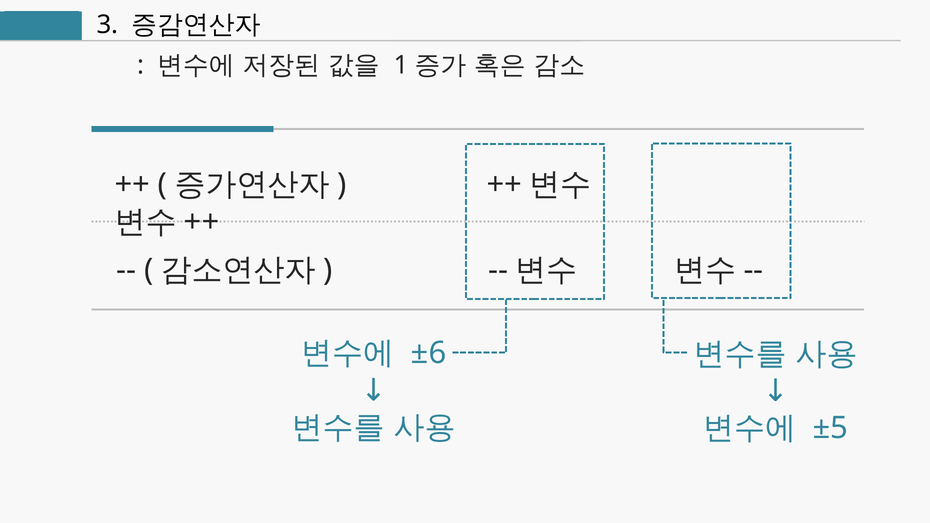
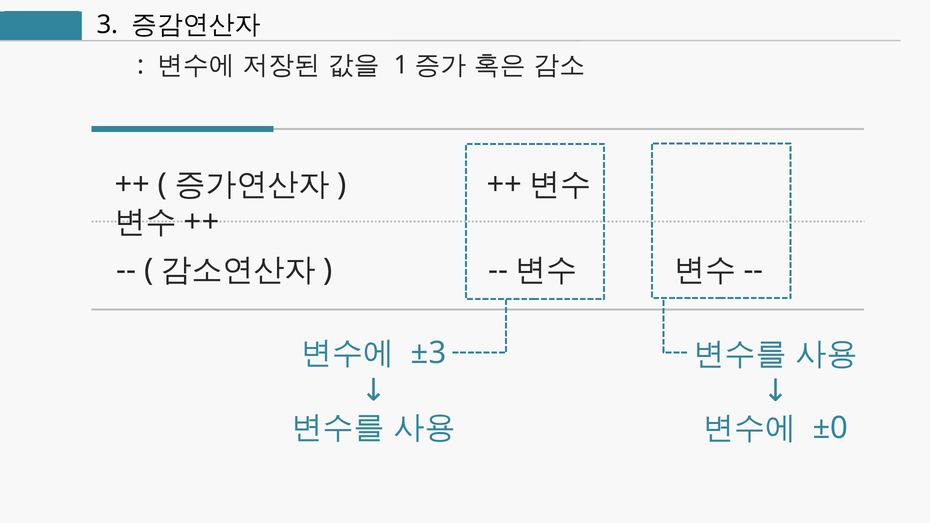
±6: ±6 -> ±3 (429, 353)
±5: ±5 -> ±0 (830, 428)
